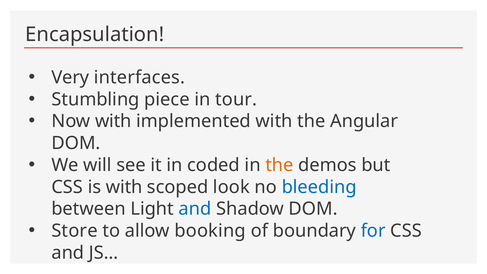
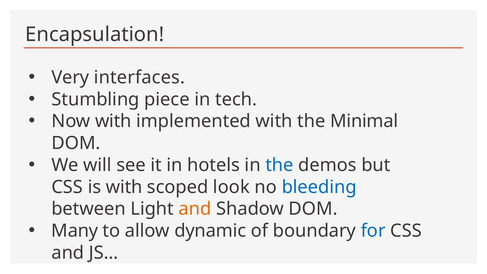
tour: tour -> tech (236, 99)
Angular: Angular -> Minimal (364, 121)
coded: coded -> hotels (214, 165)
the colour: orange -> blue (279, 165)
and colour: blue -> orange (195, 209)
Store: Store -> Many (75, 231)
booking: booking -> dynamic (210, 231)
